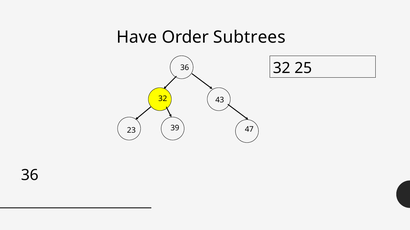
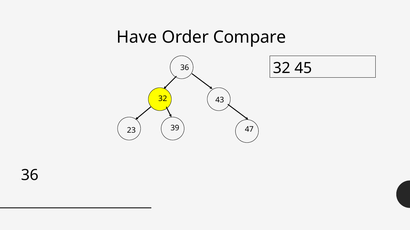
Subtrees: Subtrees -> Compare (250, 37)
25: 25 -> 45 (303, 68)
